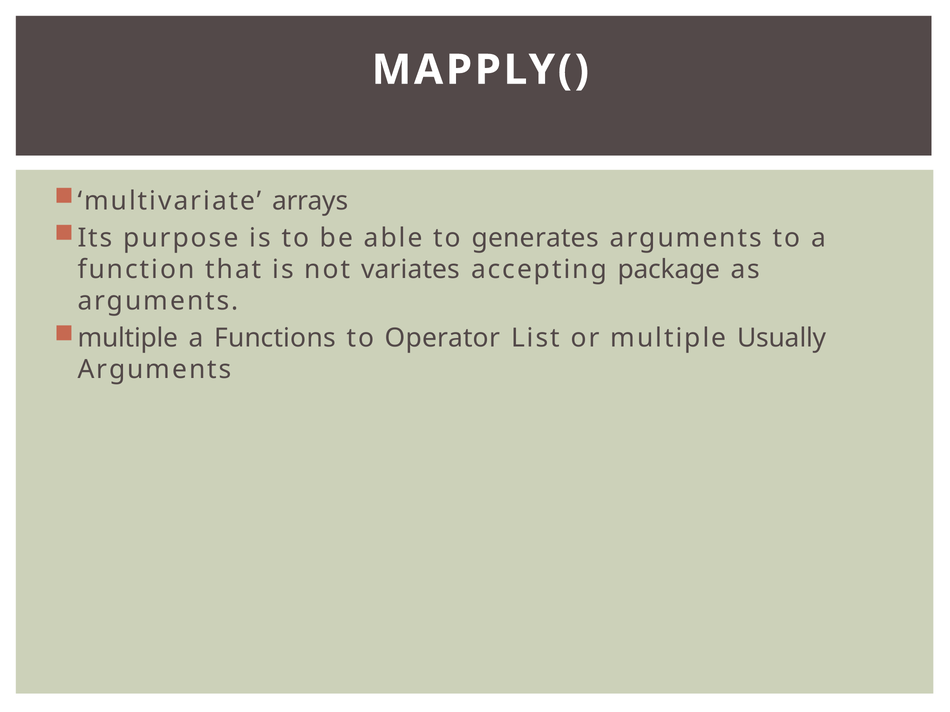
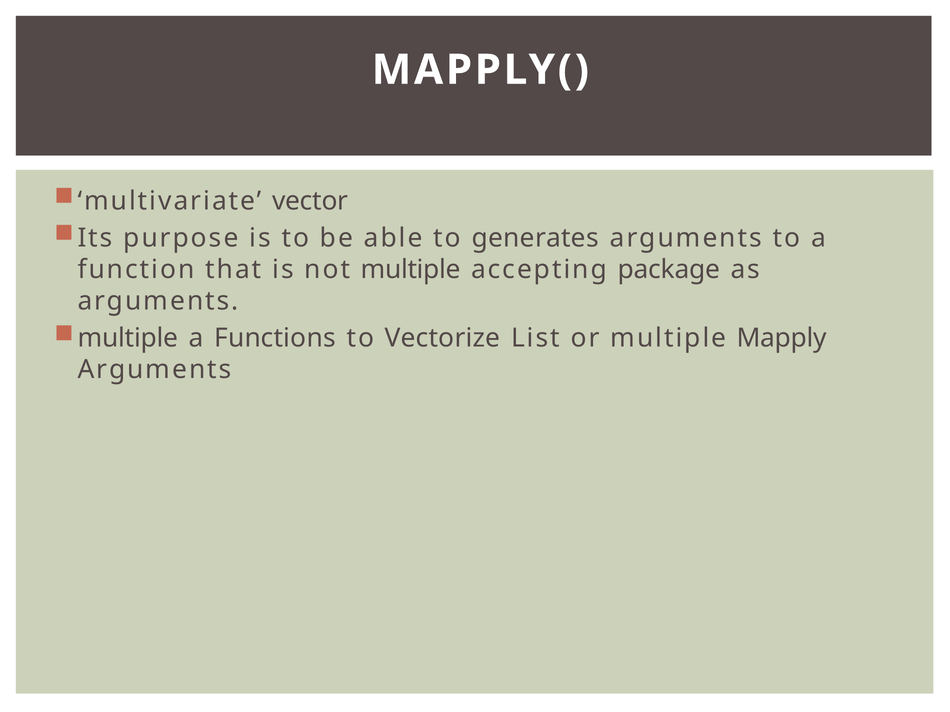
arrays: arrays -> vector (310, 201)
not variates: variates -> multiple (411, 270)
Operator: Operator -> Vectorize (442, 338)
Usually: Usually -> Mapply (782, 338)
